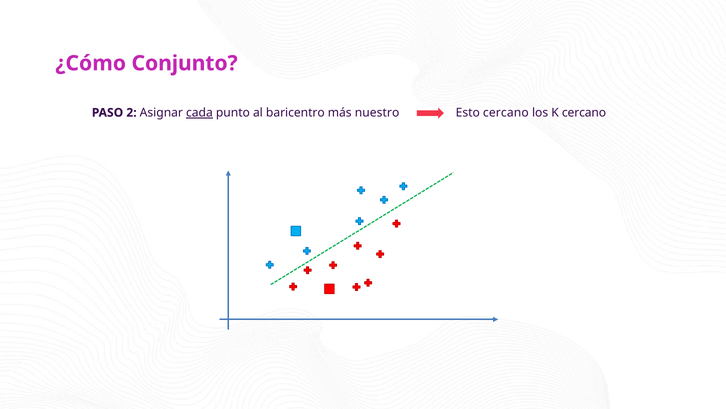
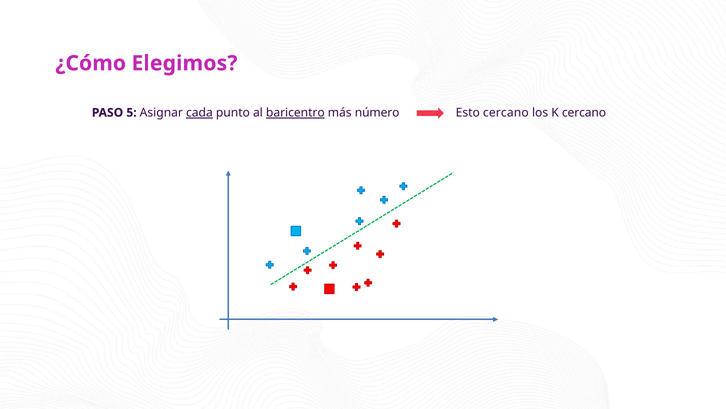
Conjunto: Conjunto -> Elegimos (184, 63)
2: 2 -> 5 (132, 113)
baricentro underline: none -> present (295, 113)
nuestro: nuestro -> número (377, 113)
